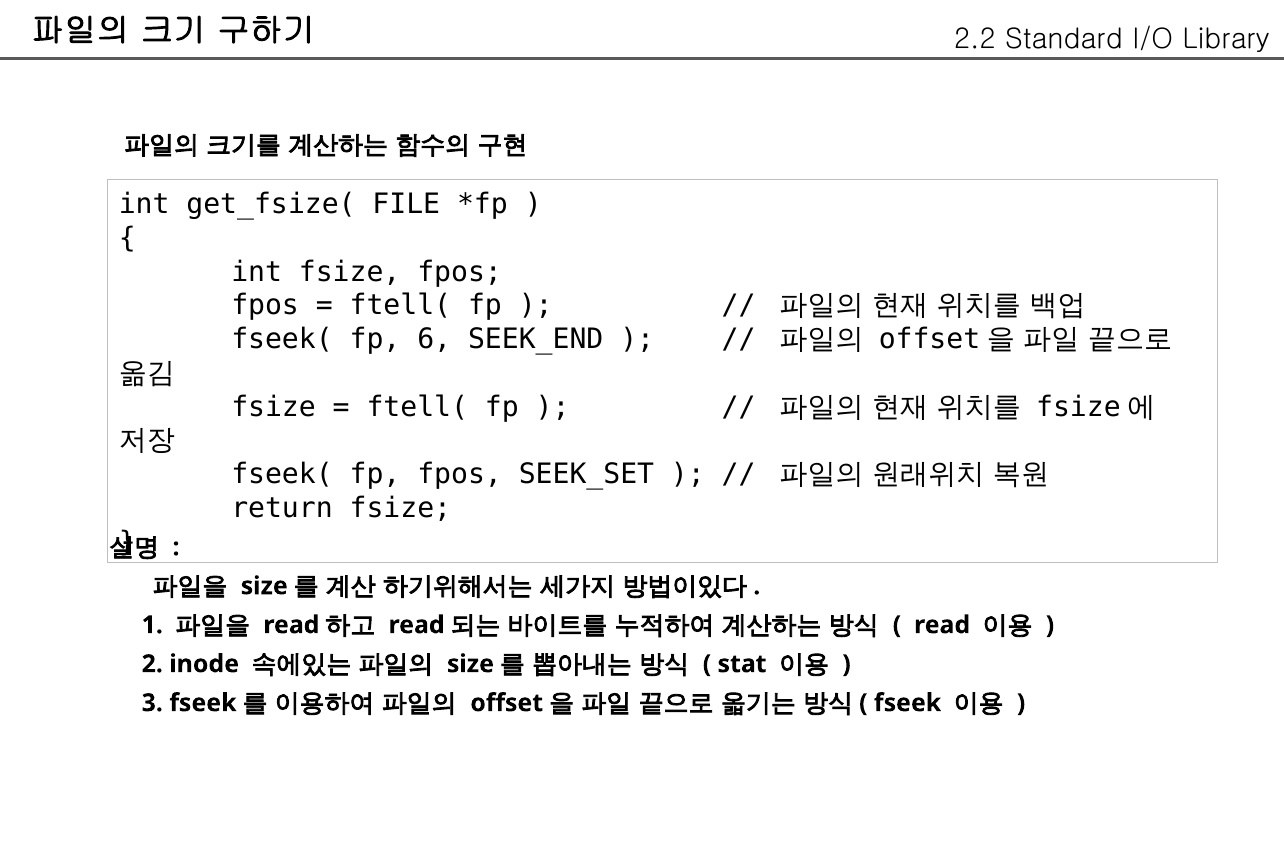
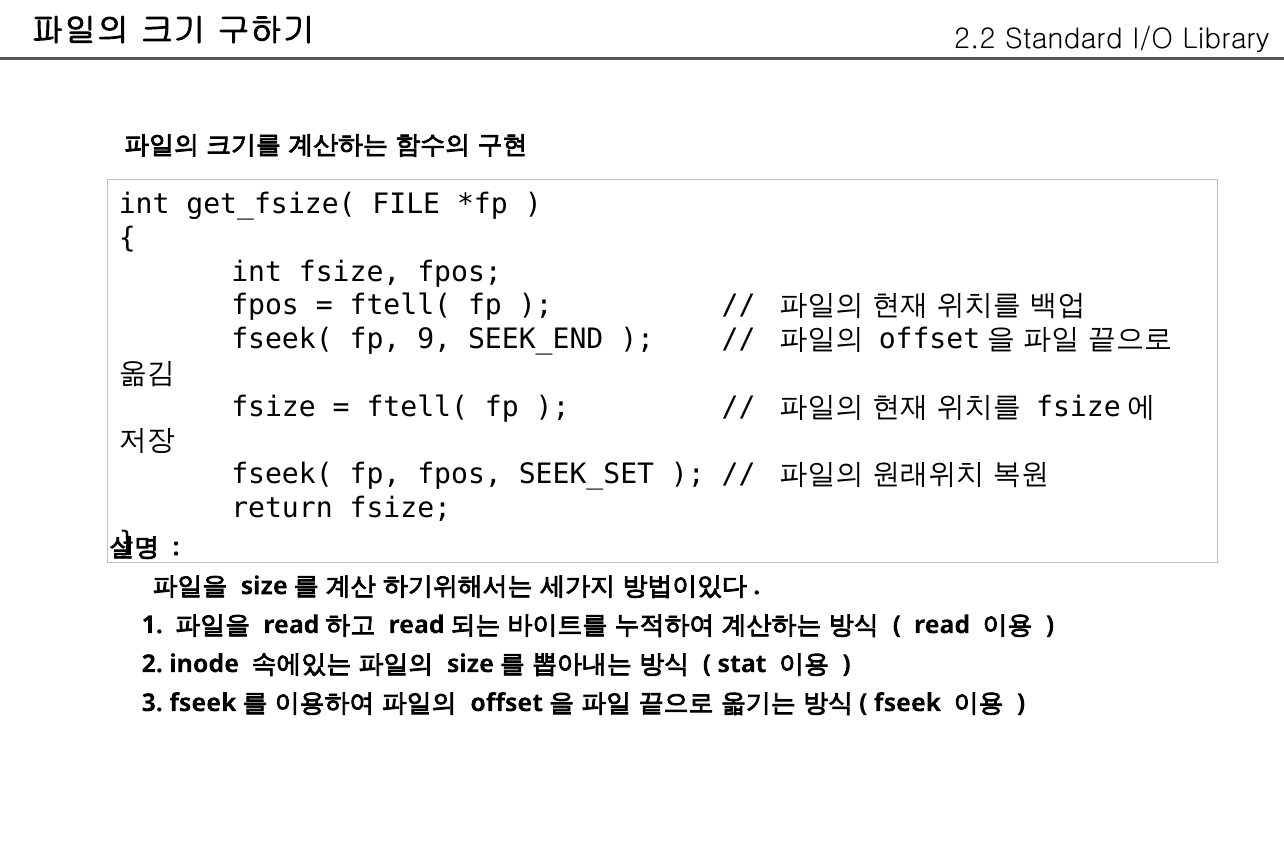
6: 6 -> 9 (434, 339)
